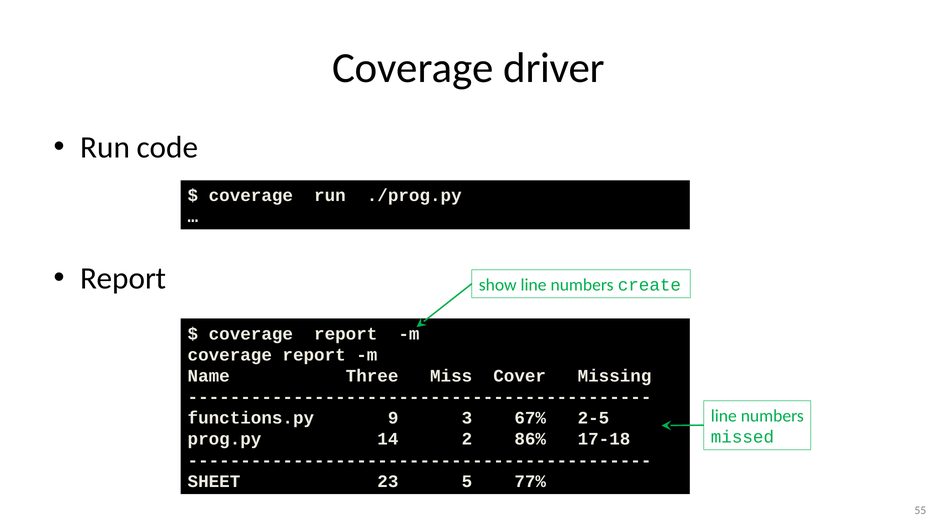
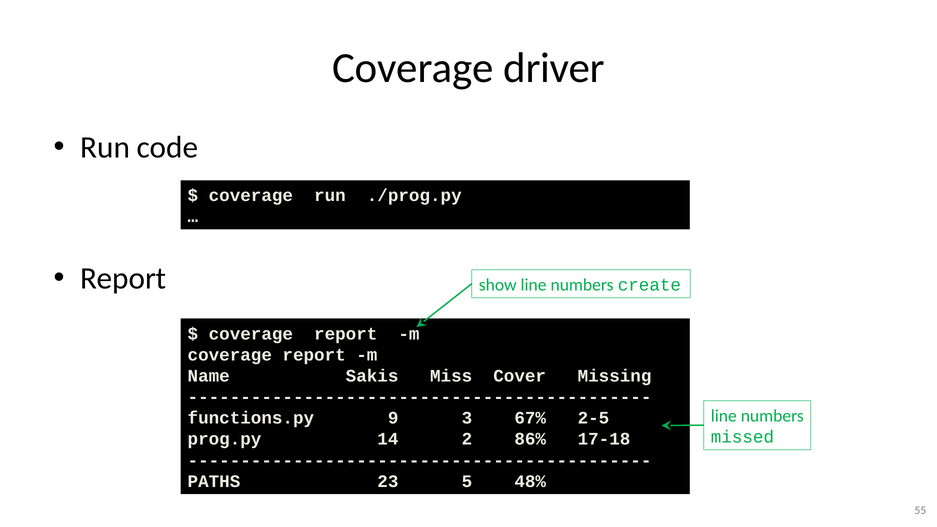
Three: Three -> Sakis (372, 376)
SHEET: SHEET -> PATHS (214, 481)
77%: 77% -> 48% (530, 481)
